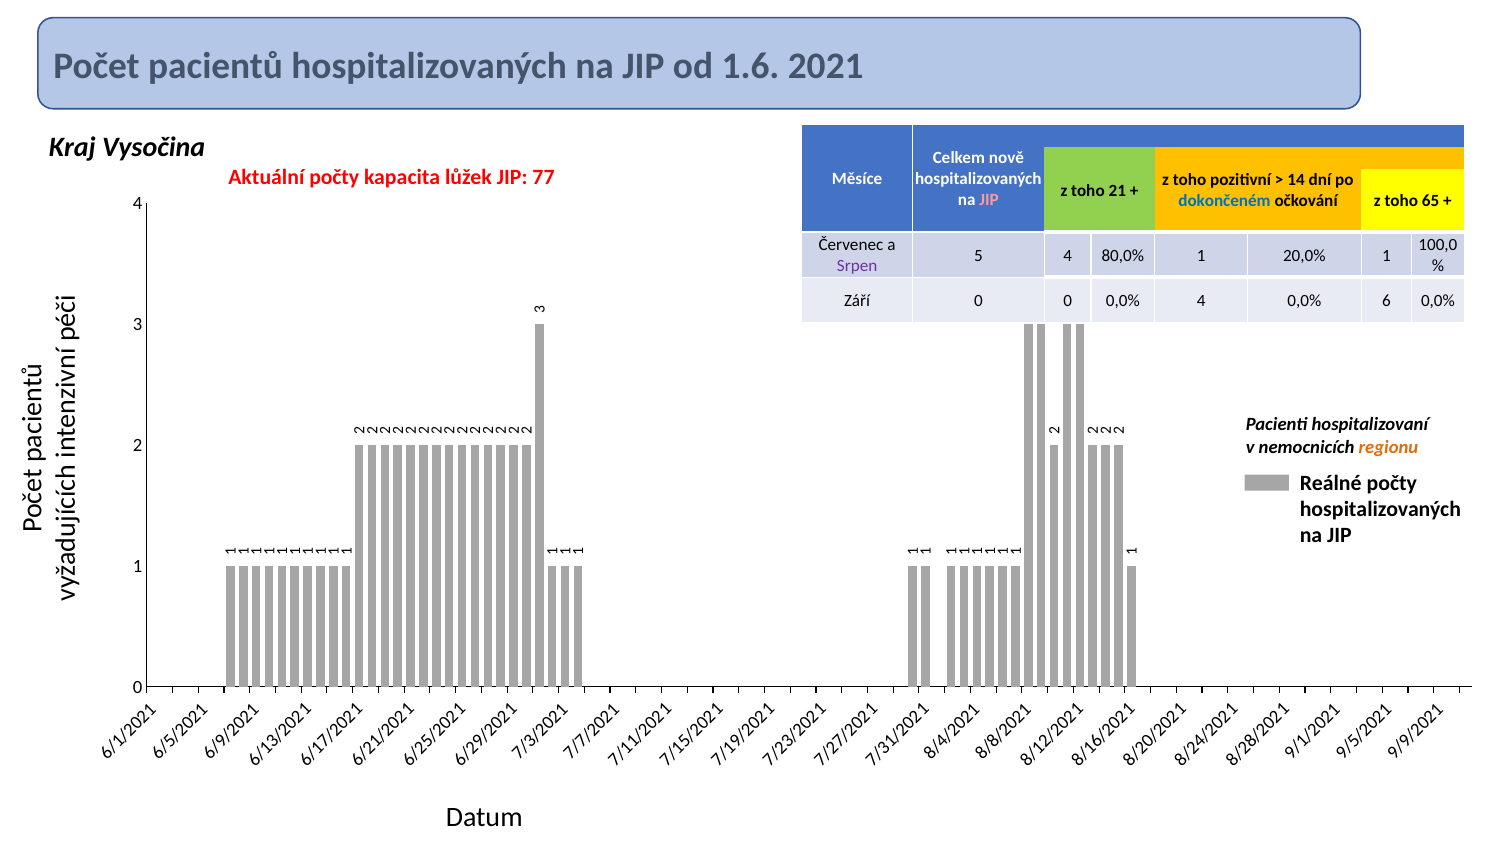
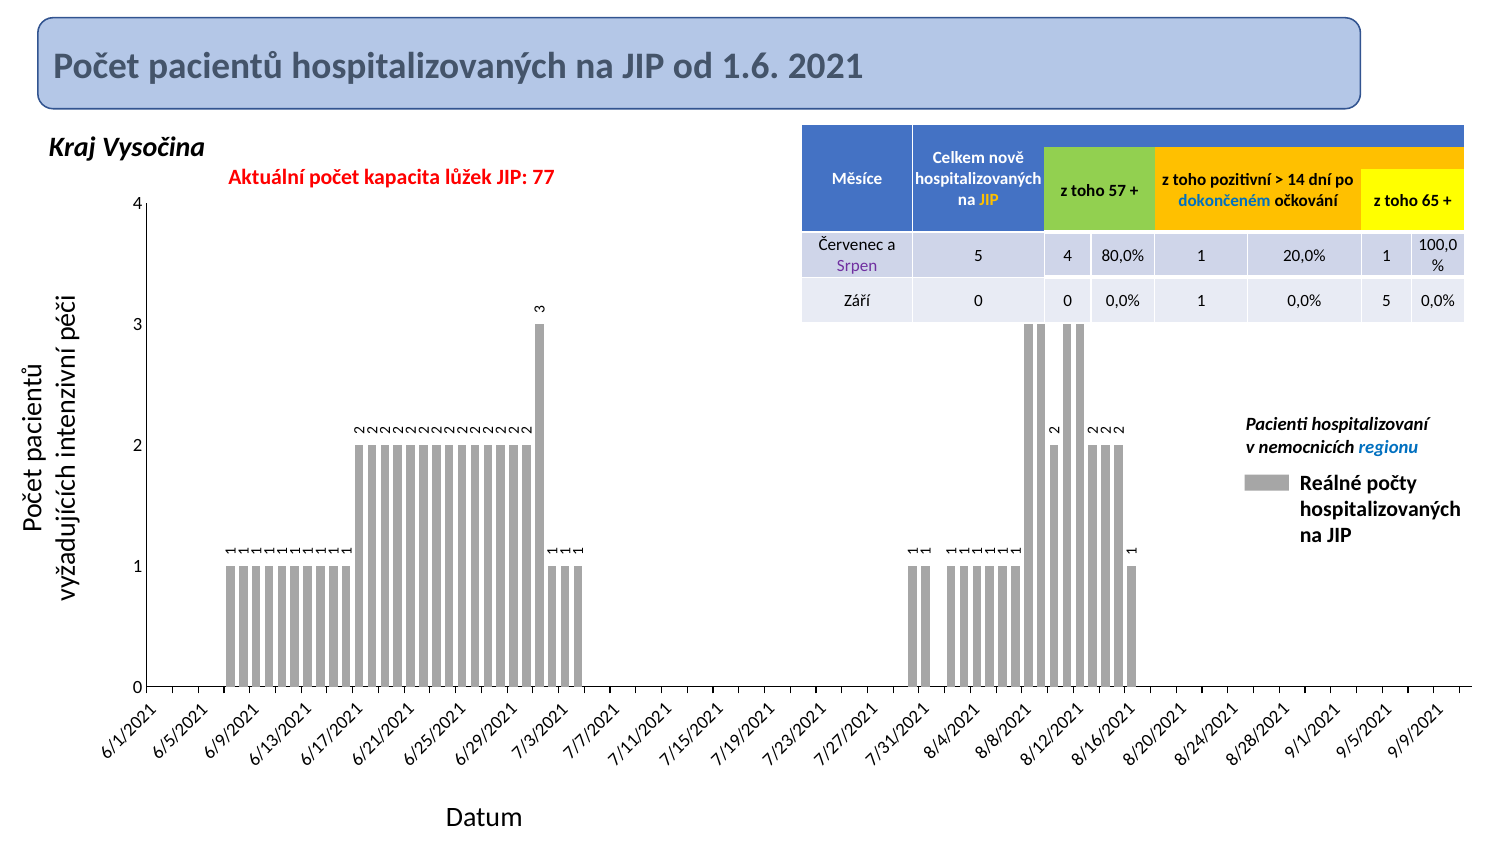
Aktuální počty: počty -> počet (334, 177)
21: 21 -> 57 (1117, 190)
JIP colour: pink -> yellow (989, 200)
0,0% 4: 4 -> 1 (1201, 301)
0,0% 6: 6 -> 5 (1386, 301)
regionu colour: orange -> blue (1388, 447)
